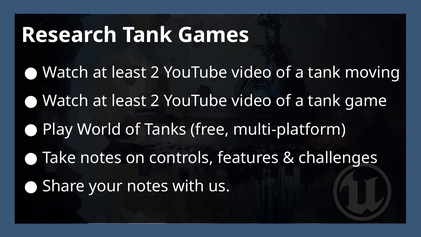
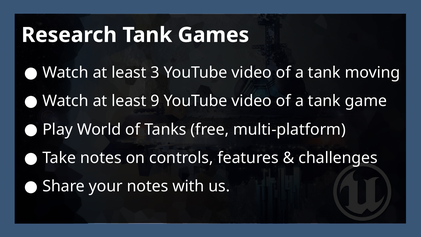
2: 2 -> 3 (155, 73)
2: 2 -> 9 (155, 101)
